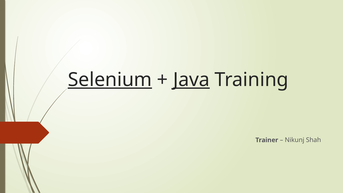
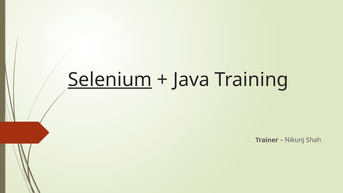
Java underline: present -> none (191, 80)
